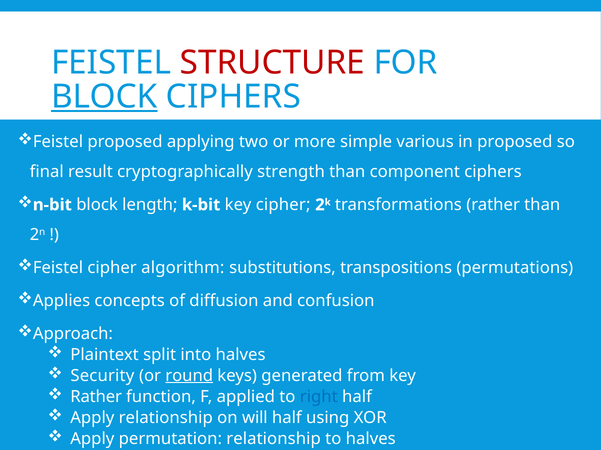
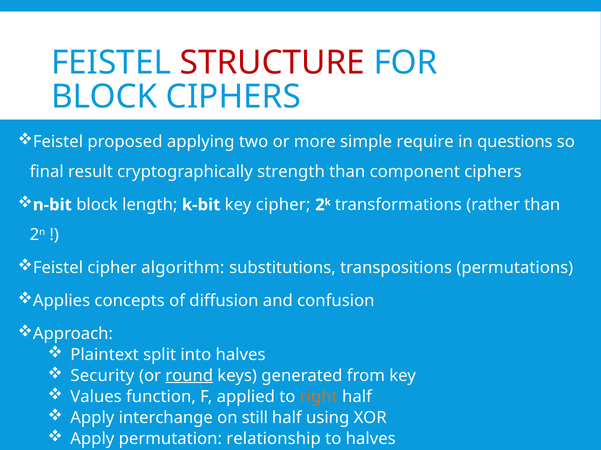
BLOCK underline: present -> none (104, 97)
various: various -> require (425, 142)
in proposed: proposed -> questions (515, 142)
Rather: Rather -> Values (96, 397)
right colour: blue -> orange (319, 397)
Apply relationship: relationship -> interchange (166, 418)
will: will -> still (255, 418)
